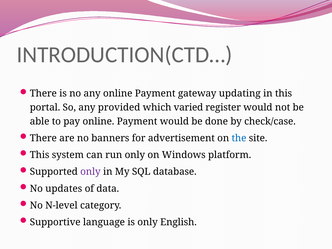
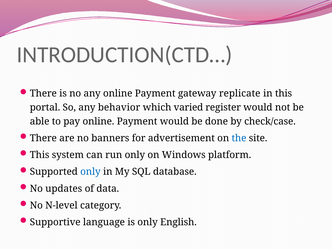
updating: updating -> replicate (240, 94)
provided: provided -> behavior (119, 107)
only colour: purple -> blue (90, 172)
